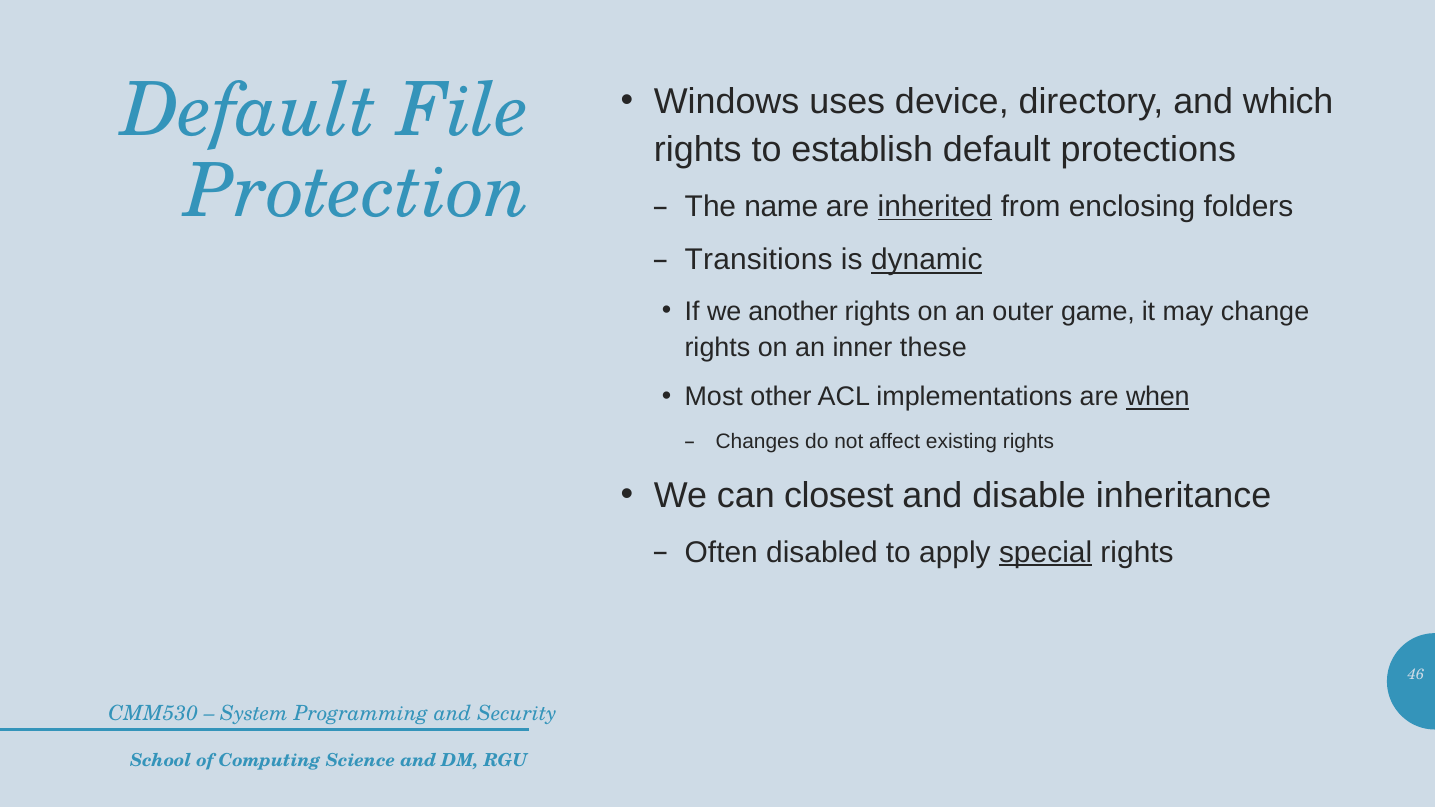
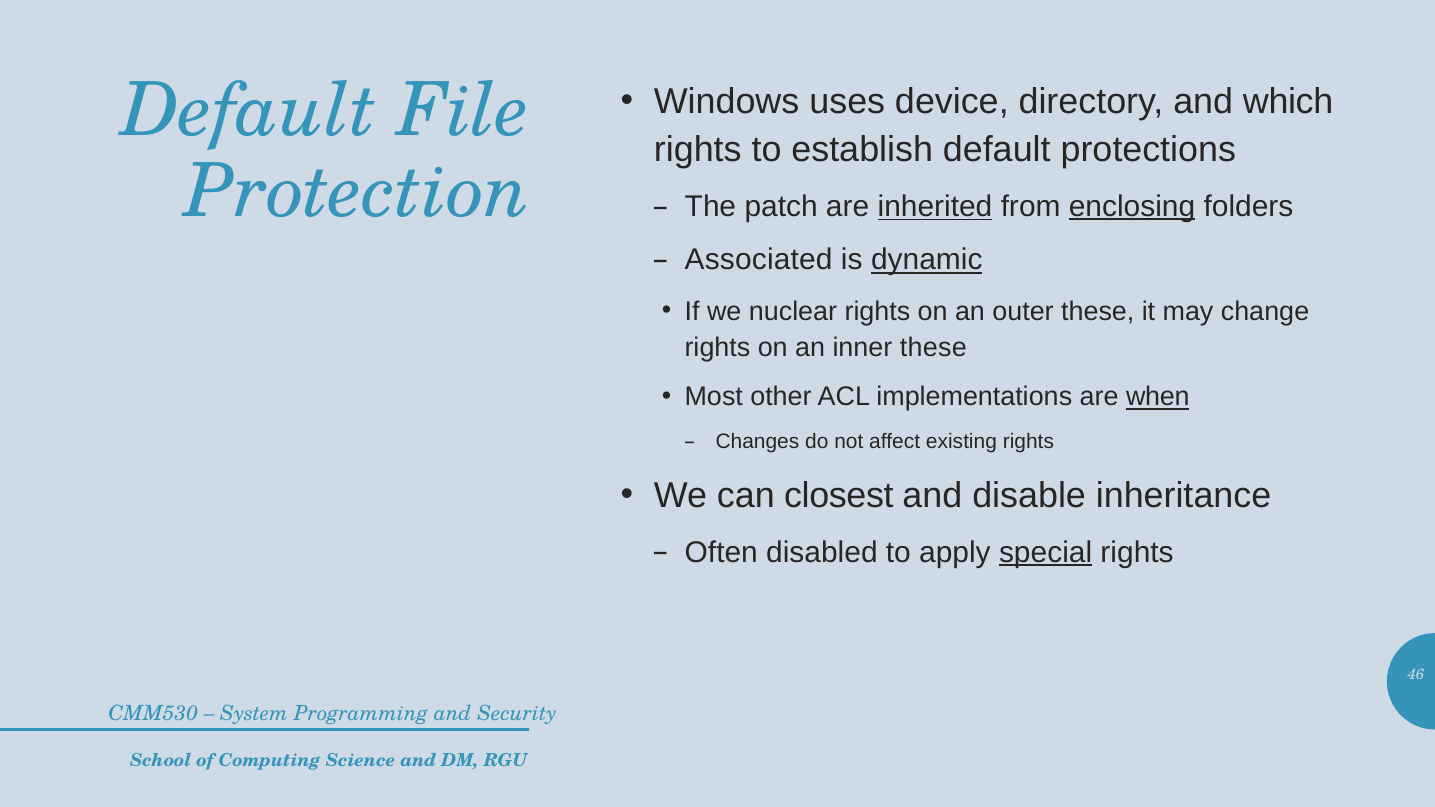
name: name -> patch (781, 207)
enclosing underline: none -> present (1132, 207)
Transitions: Transitions -> Associated (759, 260)
another: another -> nuclear (793, 311)
outer game: game -> these (1098, 311)
